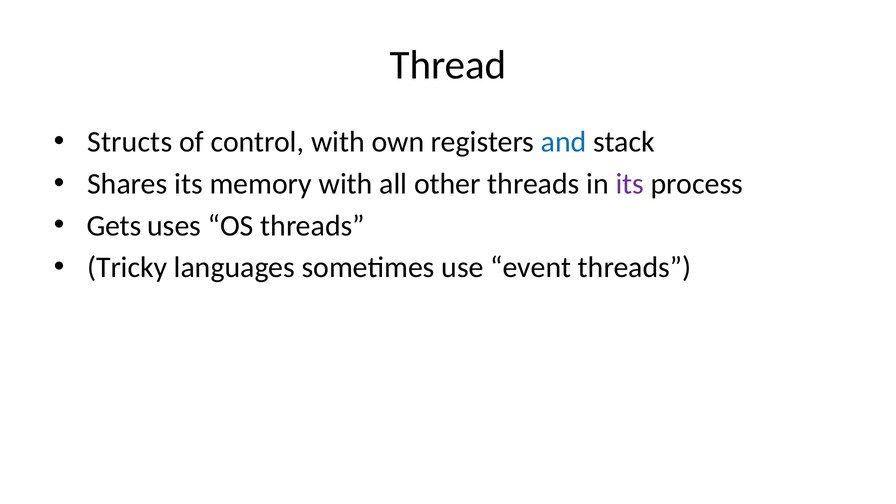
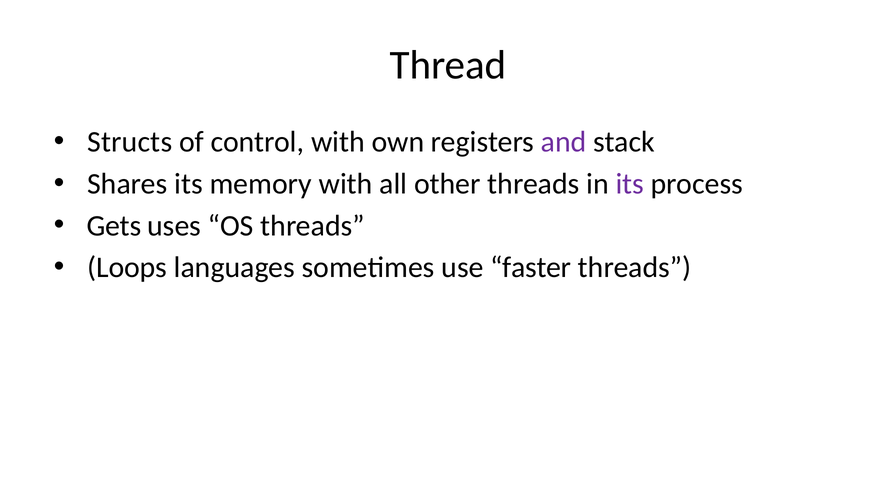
and colour: blue -> purple (564, 142)
Tricky: Tricky -> Loops (127, 268)
event: event -> faster (531, 268)
